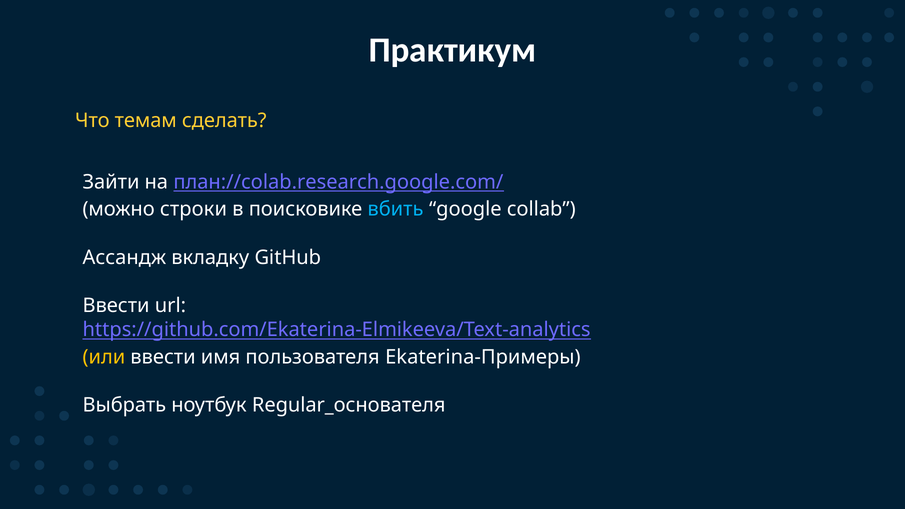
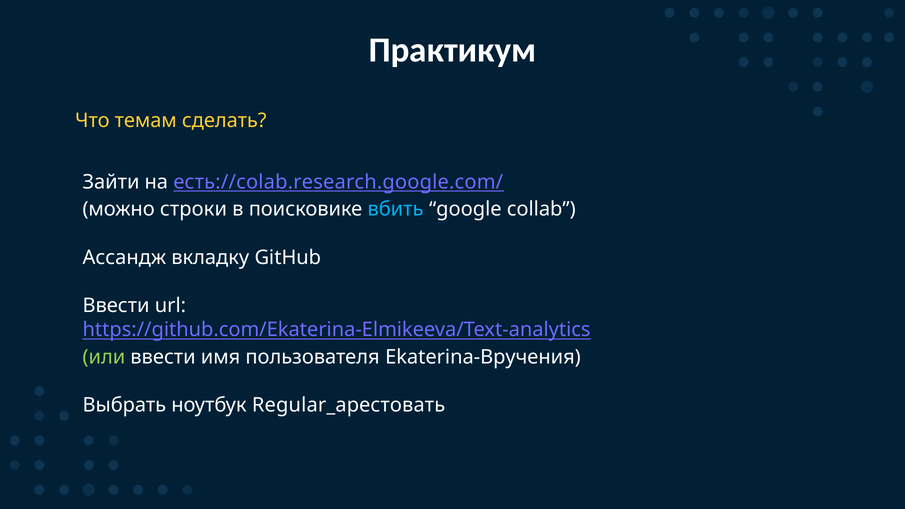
план://colab.research.google.com/: план://colab.research.google.com/ -> есть://colab.research.google.com/ (338, 182)
или colour: yellow -> light green (104, 357)
Ekaterina-Примеры: Ekaterina-Примеры -> Ekaterina-Вручения (483, 357)
Regular_основателя: Regular_основателя -> Regular_арестовать (349, 405)
